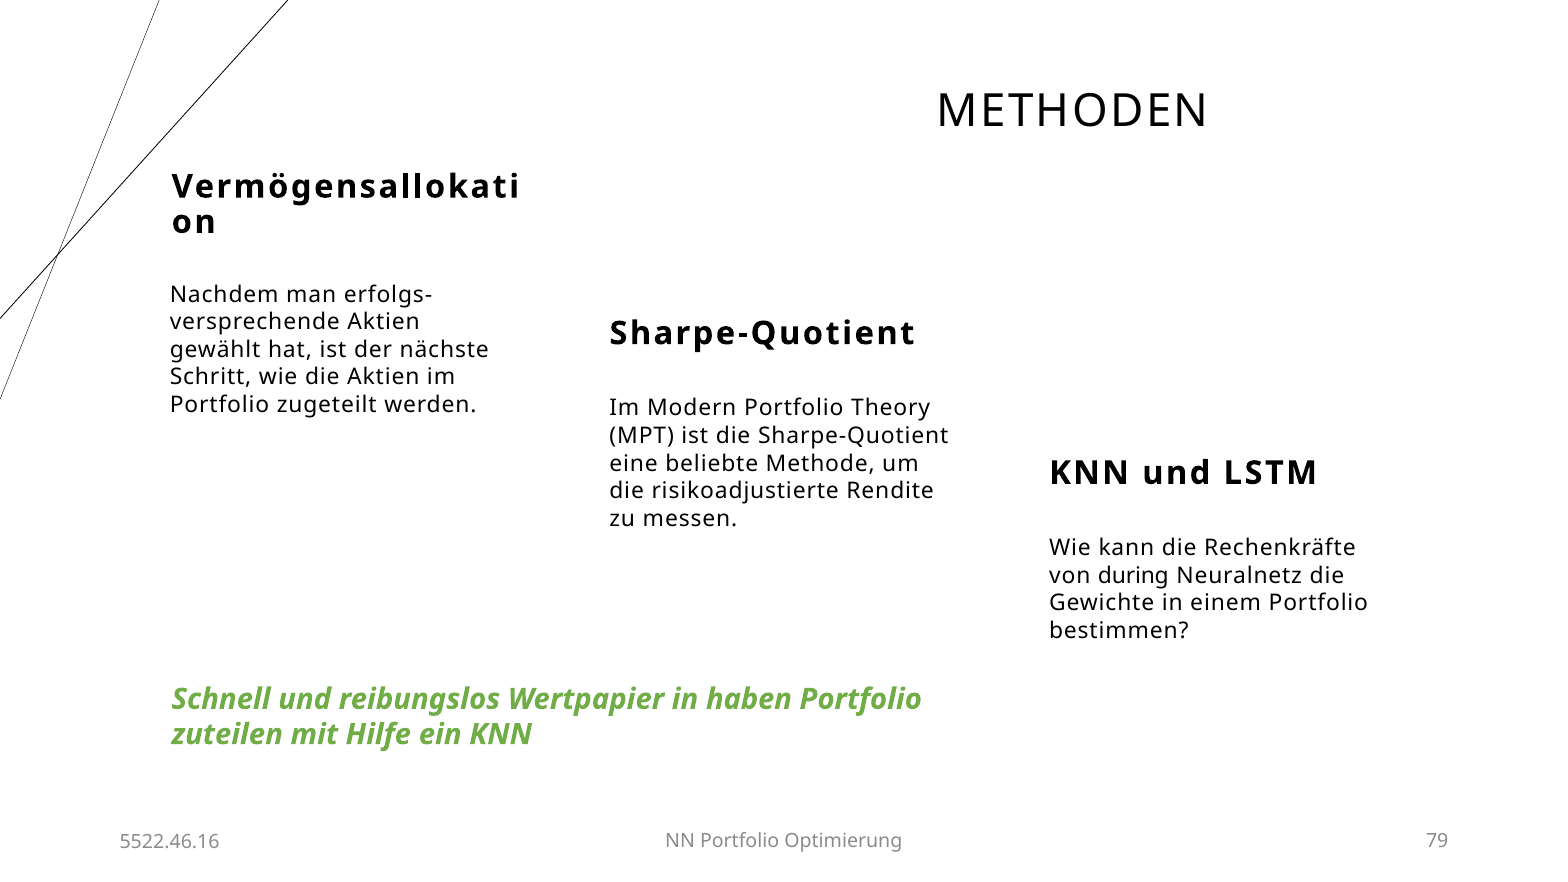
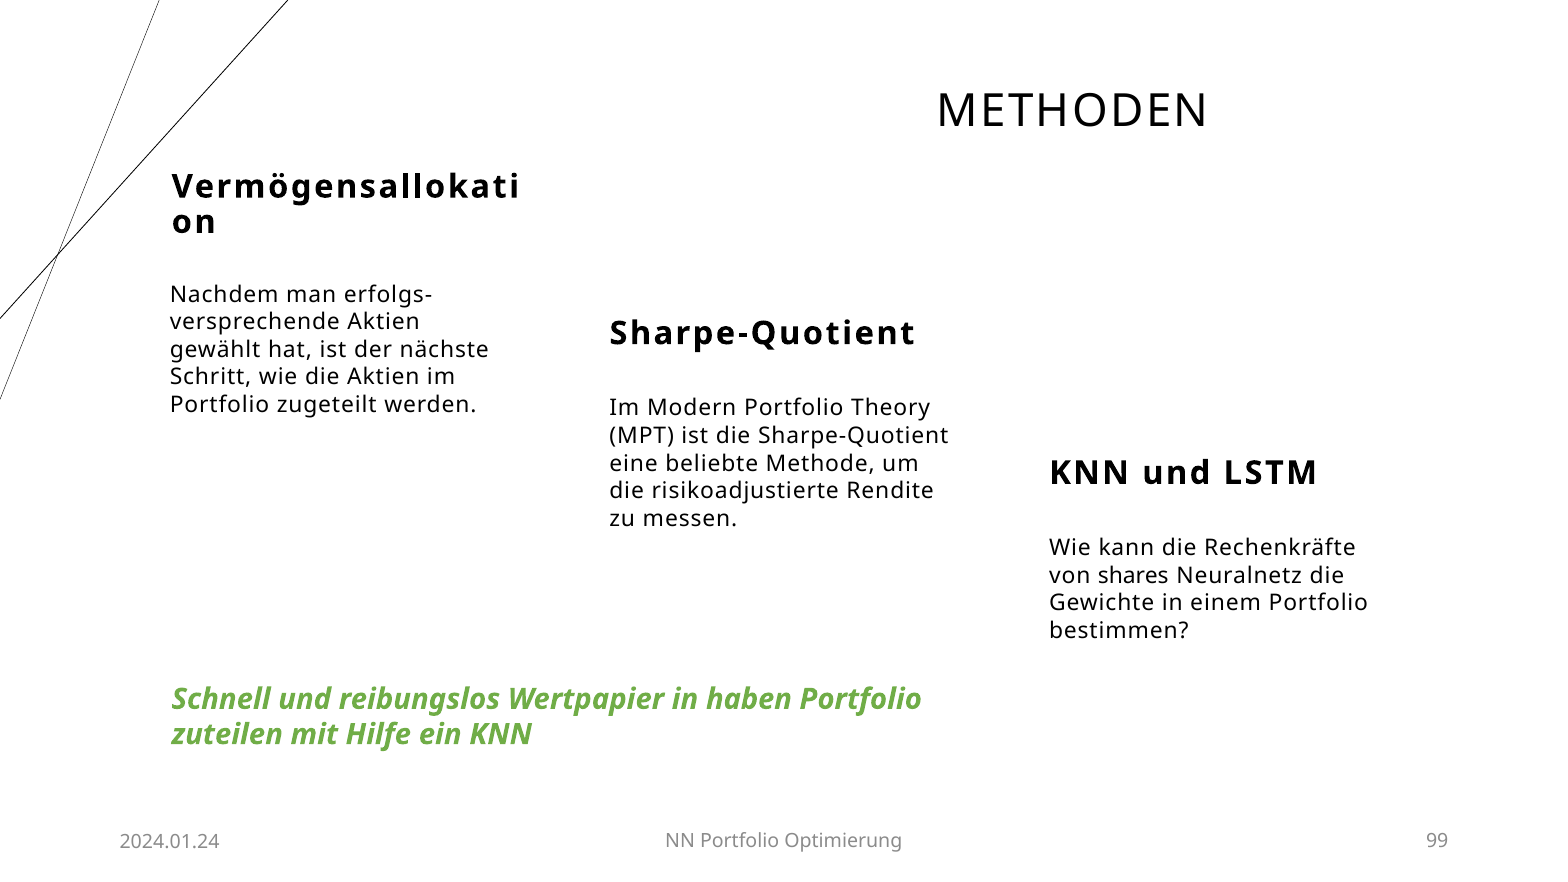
during: during -> shares (1133, 576)
79: 79 -> 99 (1437, 841)
5522.46.16: 5522.46.16 -> 2024.01.24 (170, 842)
